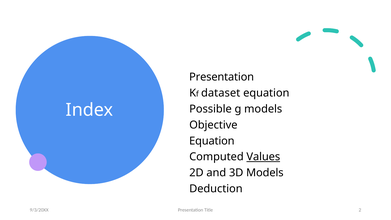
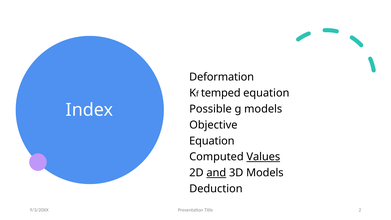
Presentation: Presentation -> Deformation (222, 77)
dataset: dataset -> temped (221, 93)
and underline: none -> present (216, 173)
